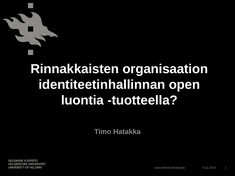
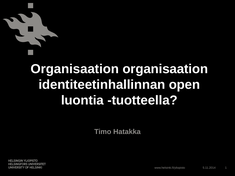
Rinnakkaisten: Rinnakkaisten -> Organisaation (75, 69)
